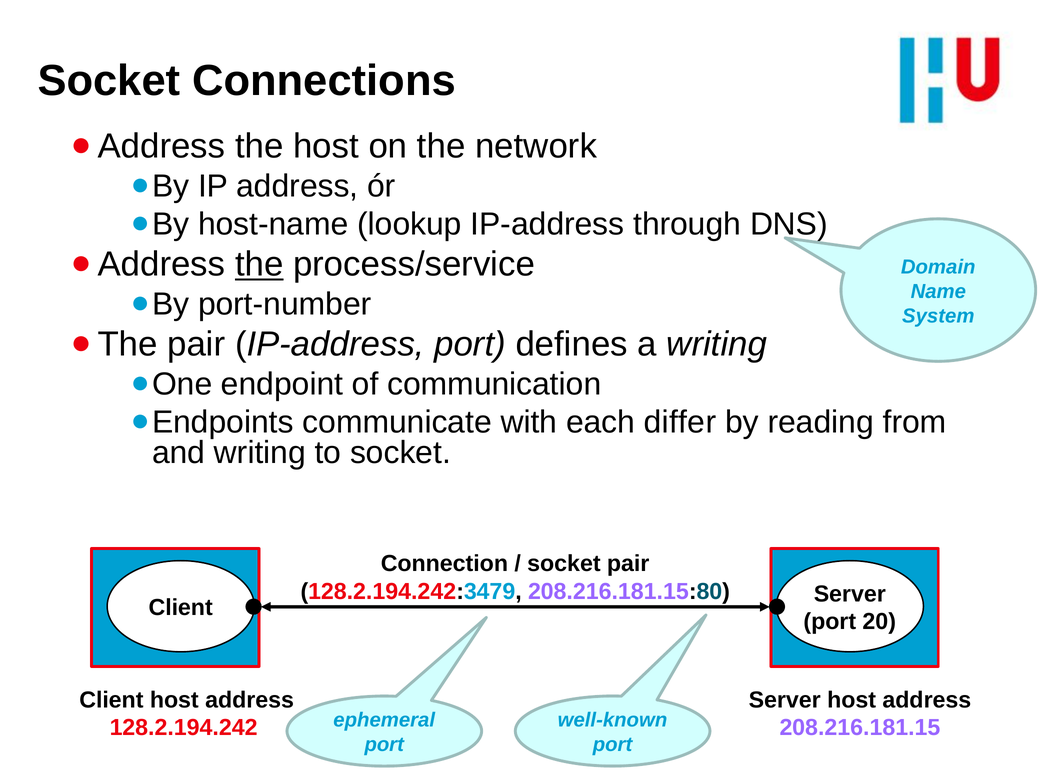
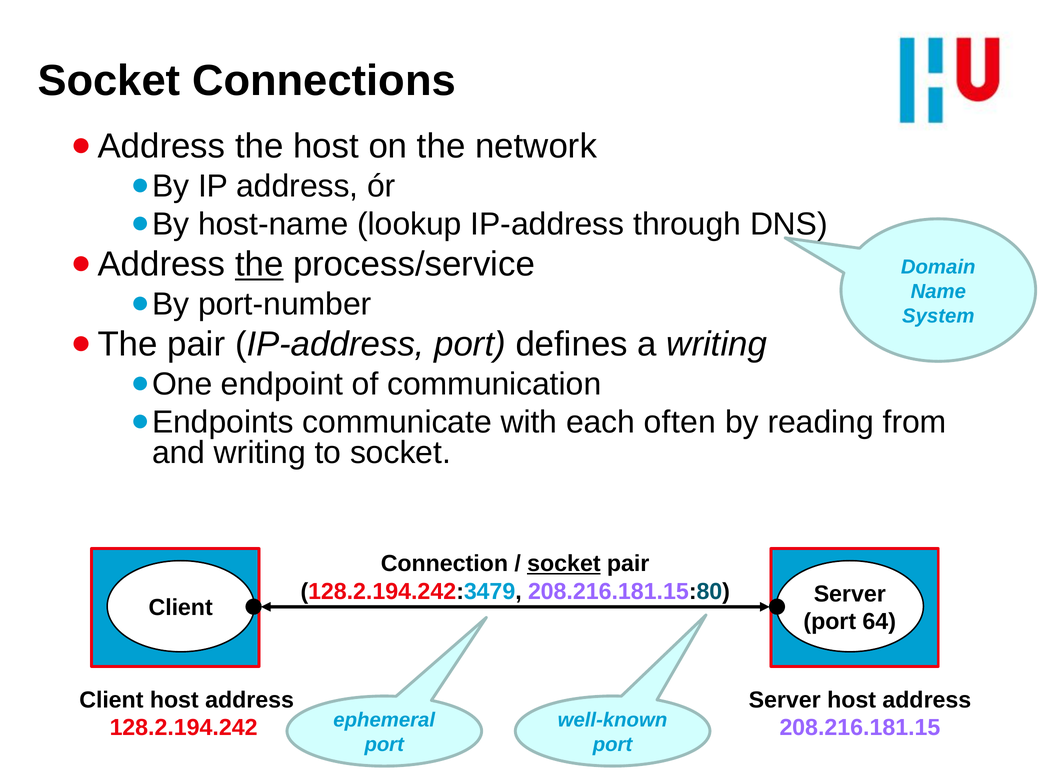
differ: differ -> often (680, 422)
socket underline: none -> present (564, 564)
20: 20 -> 64 (879, 622)
